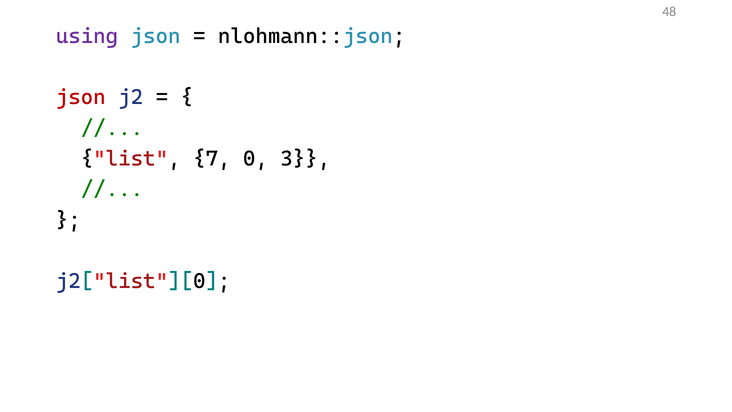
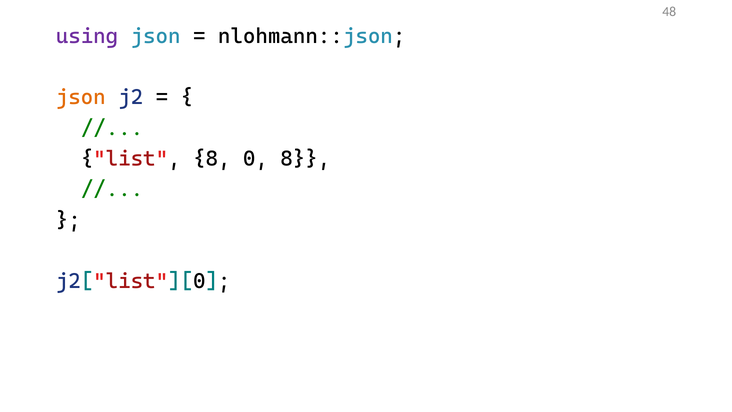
json colour: red -> orange (81, 97)
list 7: 7 -> 8 (212, 159)
0 3: 3 -> 8 (305, 159)
